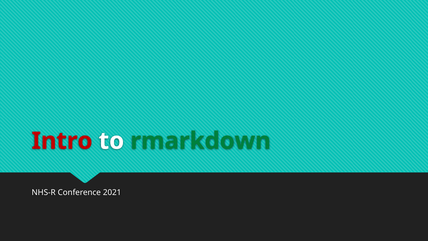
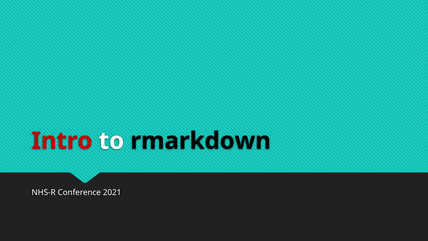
rmarkdown colour: green -> black (201, 141)
